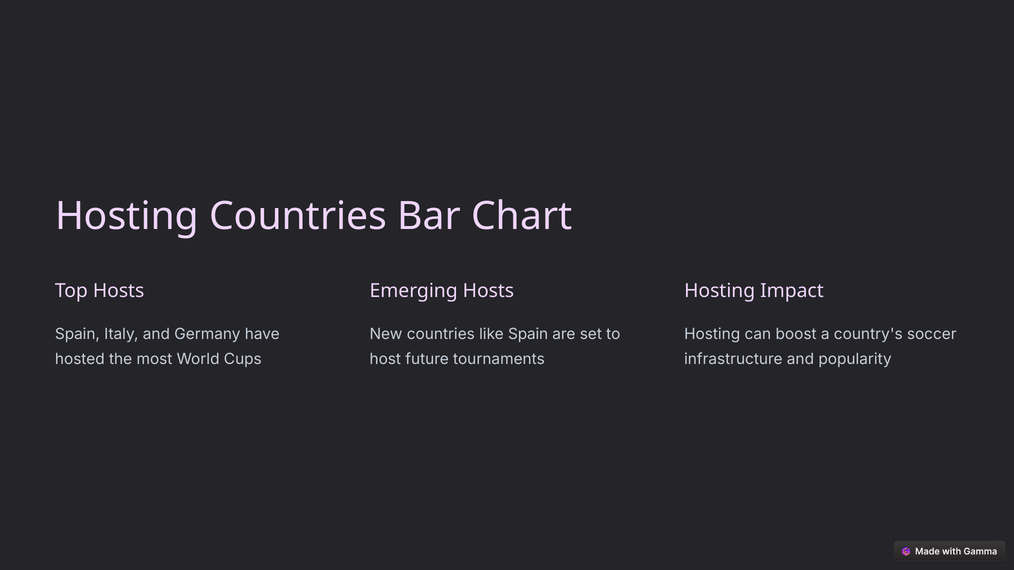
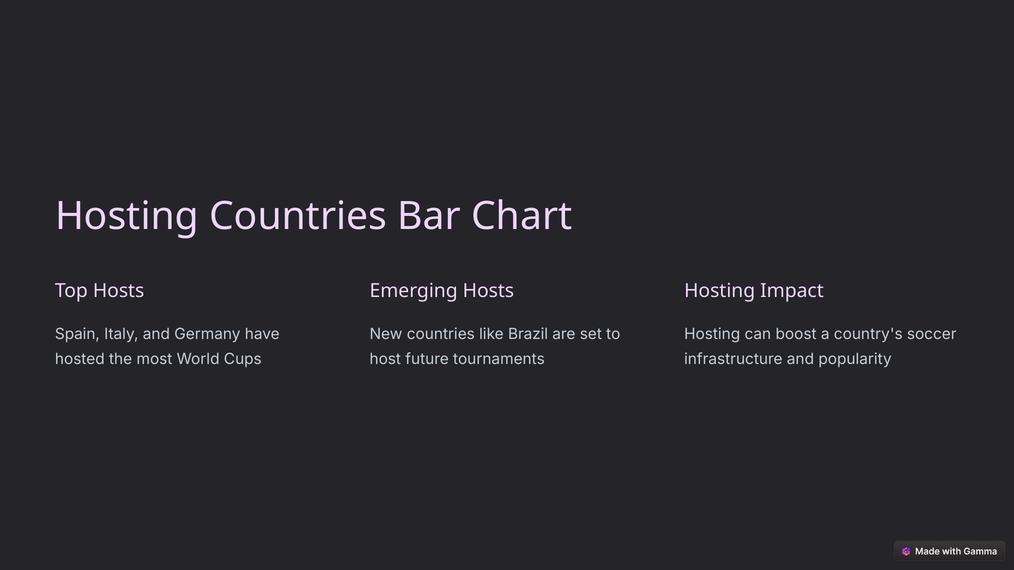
like Spain: Spain -> Brazil (528, 334)
